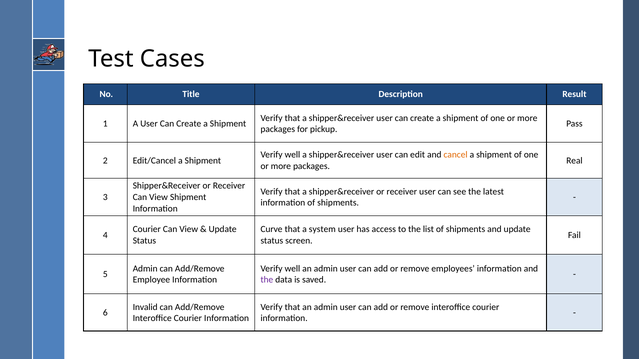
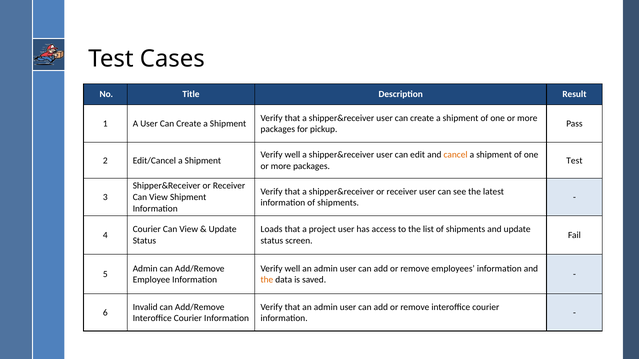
Real: Real -> Test (574, 161)
Curve: Curve -> Loads (272, 230)
system: system -> project (322, 230)
the colour: purple -> orange (267, 280)
